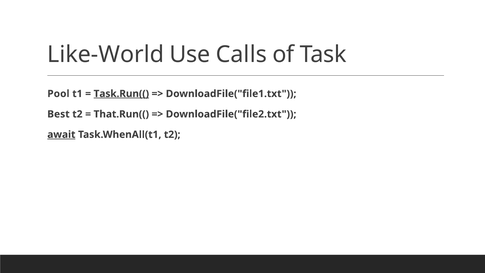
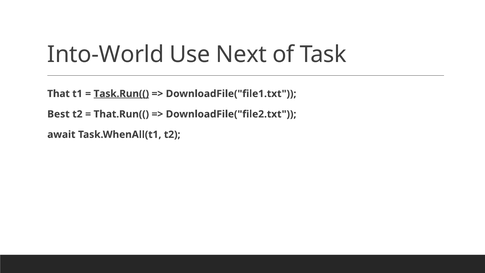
Like-World: Like-World -> Into-World (106, 55)
Calls: Calls -> Next (241, 55)
Pool: Pool -> That (59, 94)
await underline: present -> none (61, 134)
